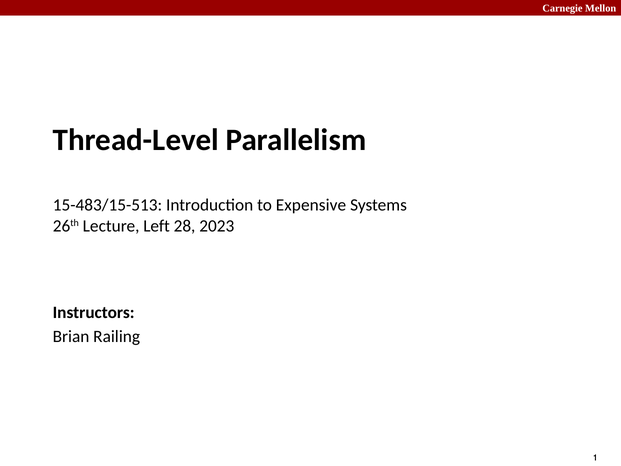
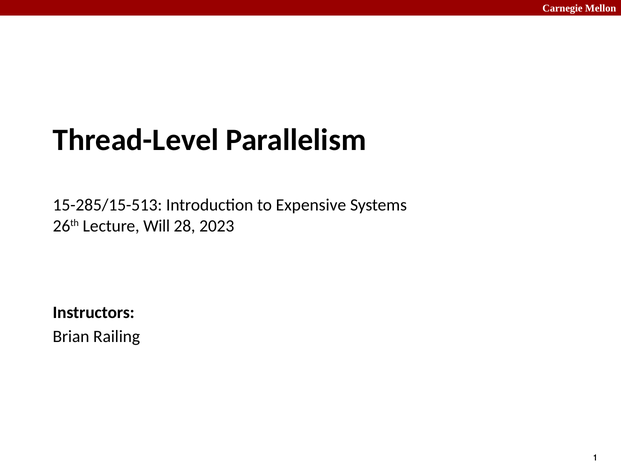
15-483/15-513: 15-483/15-513 -> 15-285/15-513 (107, 205)
Left: Left -> Will (157, 226)
